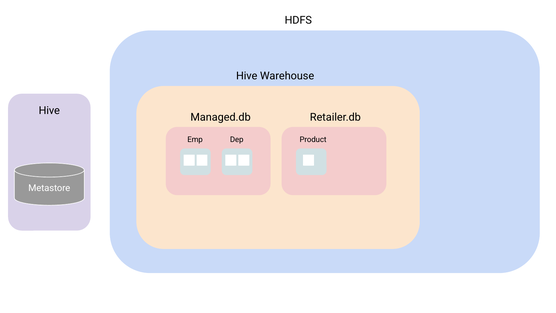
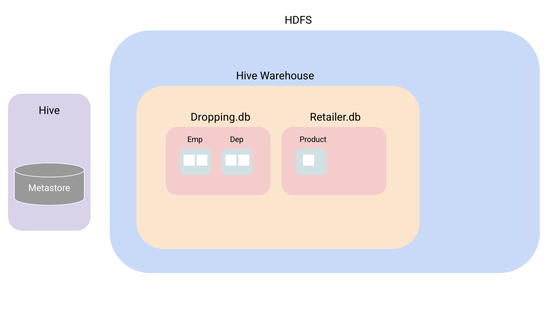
Managed.db: Managed.db -> Dropping.db (221, 117)
